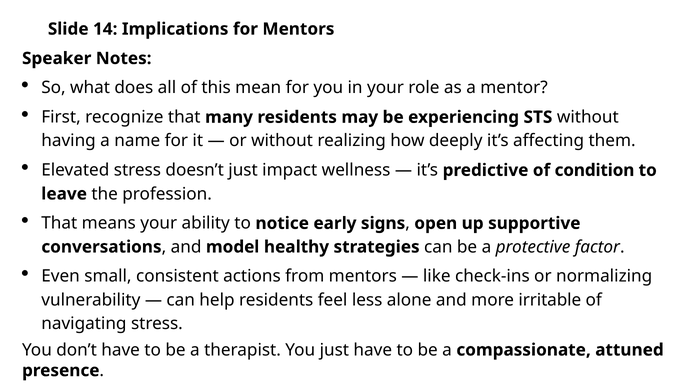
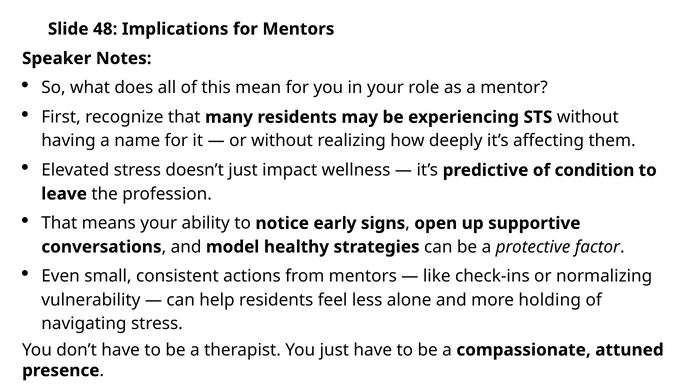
14: 14 -> 48 (105, 29)
irritable: irritable -> holding (550, 300)
